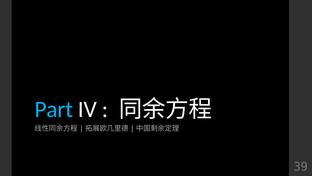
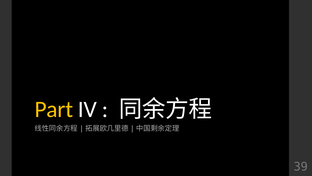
Part colour: light blue -> yellow (54, 109)
